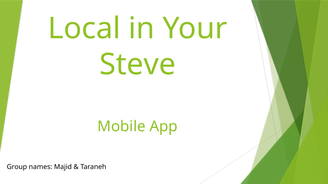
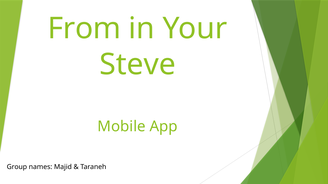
Local: Local -> From (84, 28)
